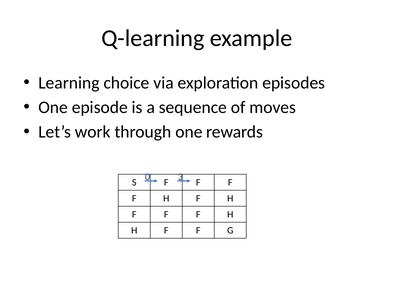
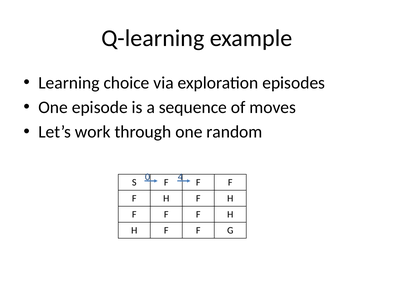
rewards: rewards -> random (234, 132)
3: 3 -> 4 (180, 176)
